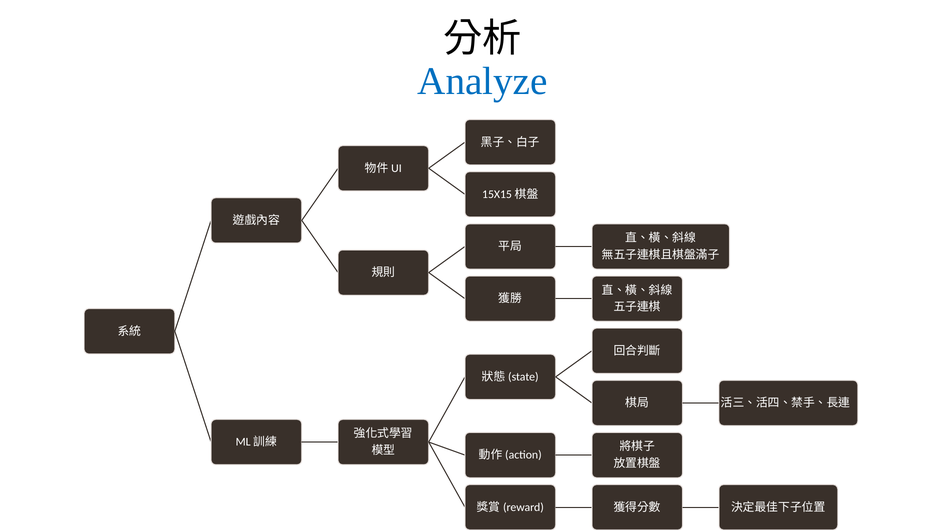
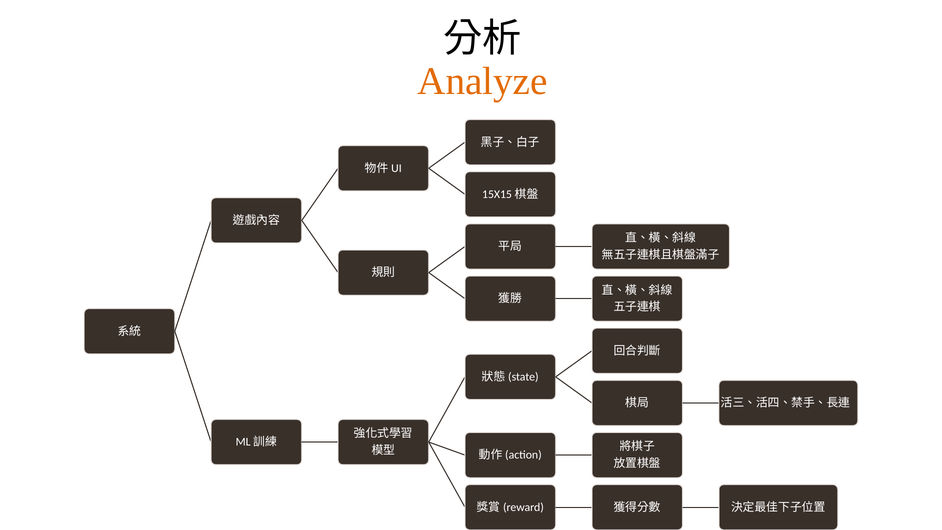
Analyze colour: blue -> orange (482, 81)
